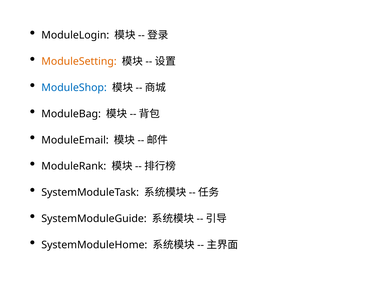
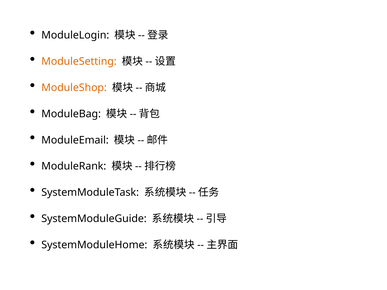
ModuleShop colour: blue -> orange (74, 88)
